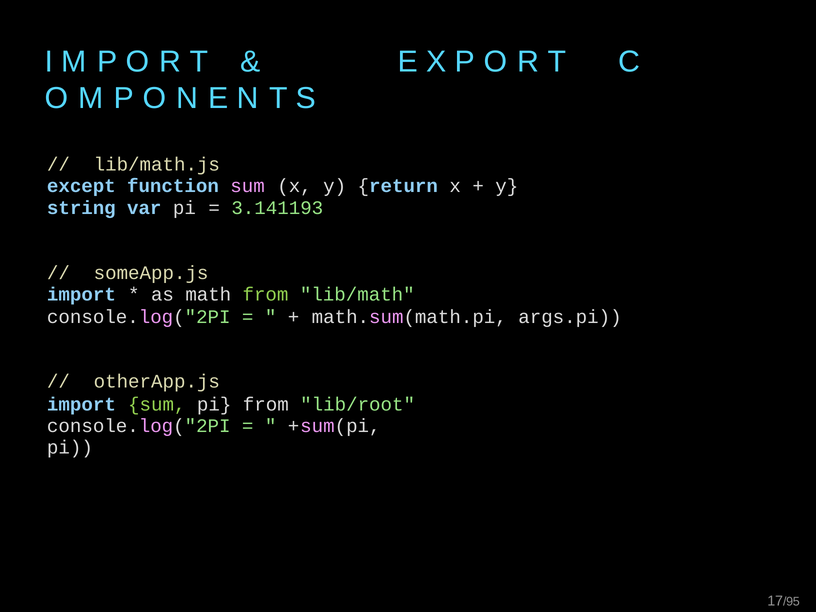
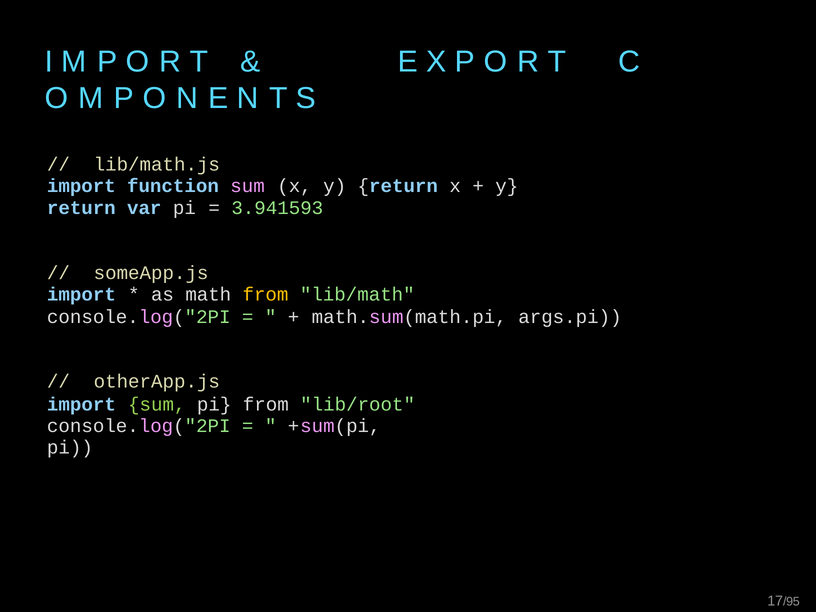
except: except -> import (81, 186)
string: string -> return (81, 208)
3.141193: 3.141193 -> 3.941593 (277, 208)
from colour: light green -> yellow (265, 295)
